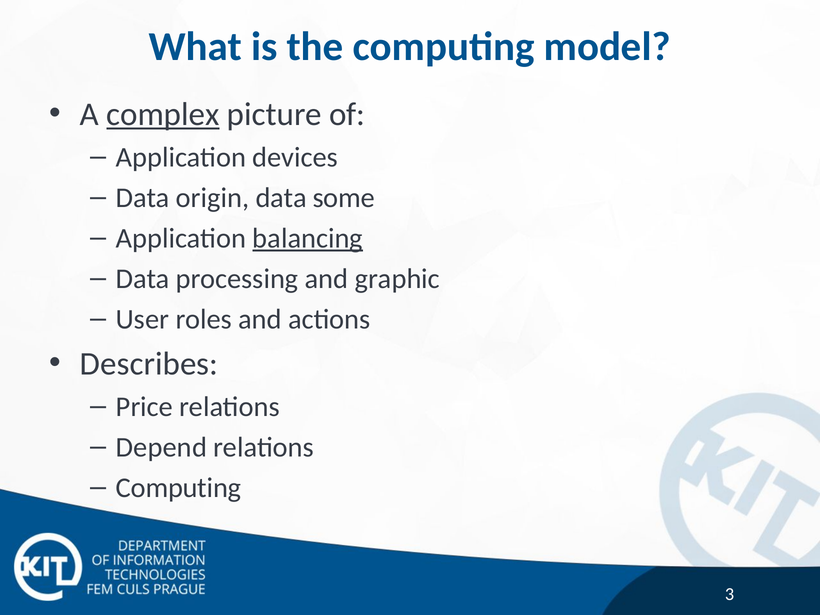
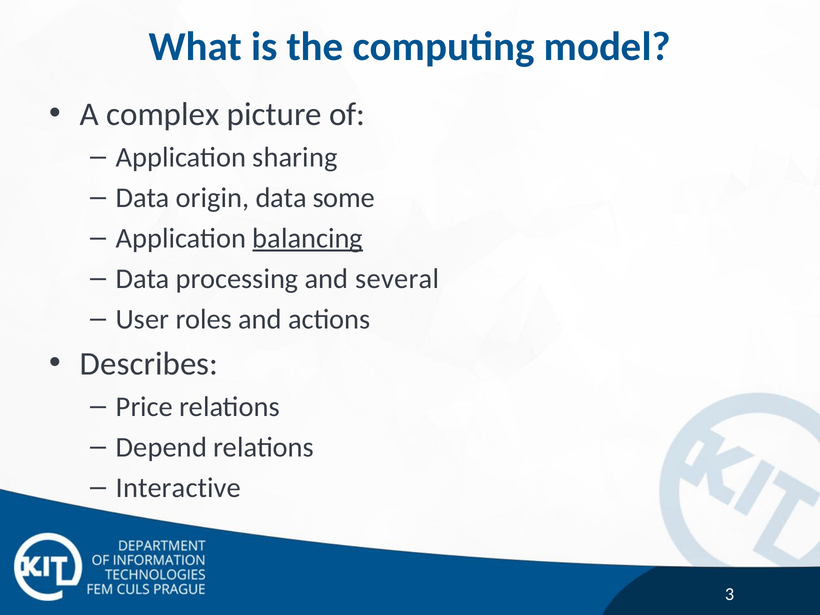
complex underline: present -> none (163, 114)
devices: devices -> sharing (295, 157)
graphic: graphic -> several (397, 279)
Computing: Computing -> Interactive (178, 488)
